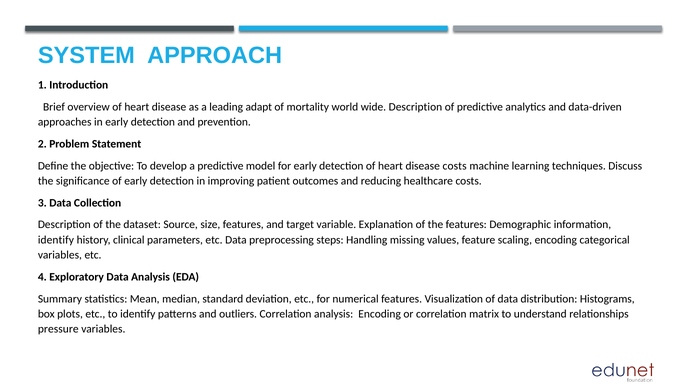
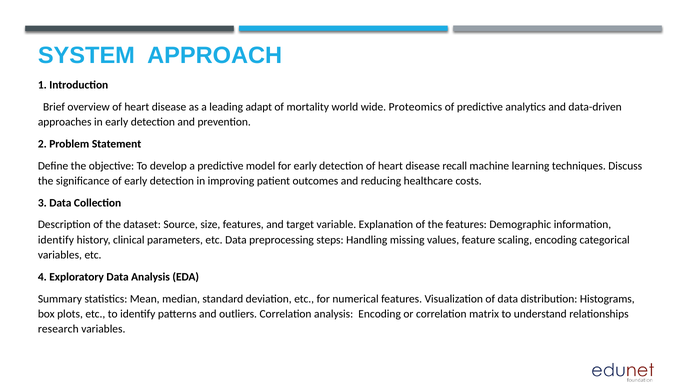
wide Description: Description -> Proteomics (415, 107)
disease costs: costs -> recall (455, 166)
pressure: pressure -> research (58, 329)
